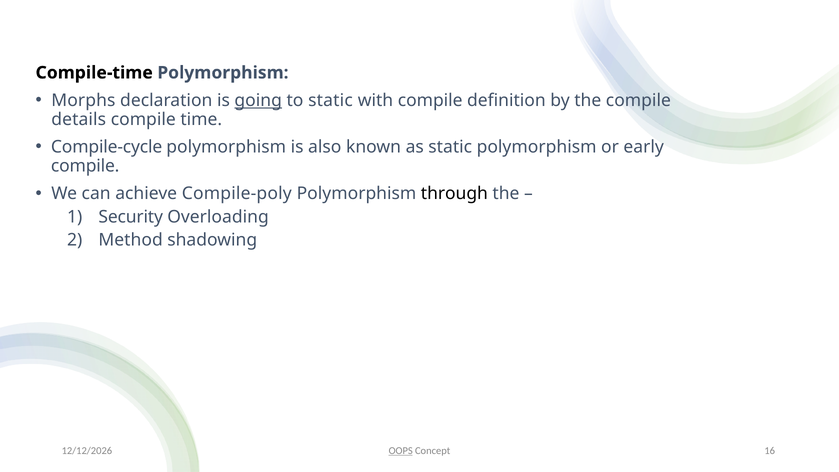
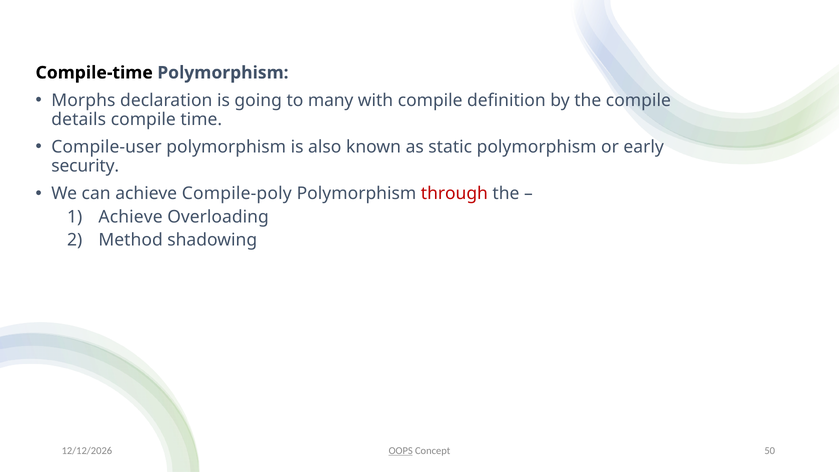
going underline: present -> none (258, 100)
to static: static -> many (331, 100)
Compile-cycle: Compile-cycle -> Compile-user (106, 147)
compile: compile -> security (85, 166)
through colour: black -> red (454, 193)
Security: Security -> Achieve (131, 217)
16: 16 -> 50 (770, 451)
